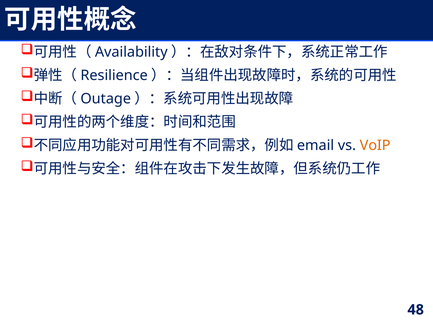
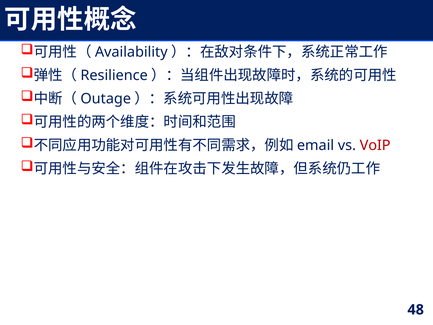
VoIP colour: orange -> red (375, 145)
